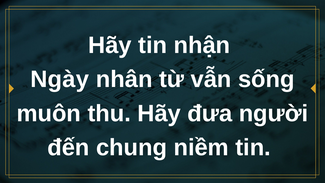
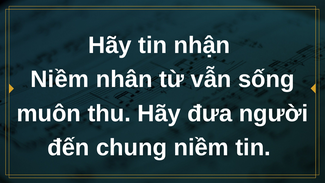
Ngày: Ngày -> Niềm (60, 79)
